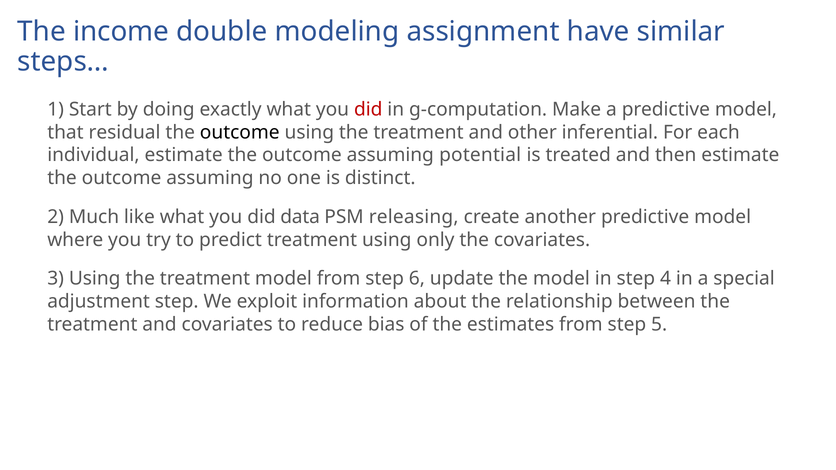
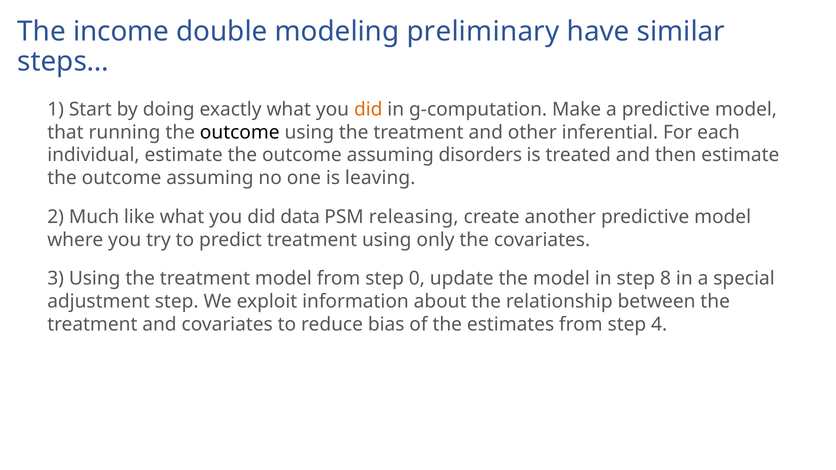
assignment: assignment -> preliminary (483, 32)
did colour: red -> orange (368, 109)
residual: residual -> running (124, 132)
potential: potential -> disorders (480, 155)
distinct: distinct -> leaving (380, 178)
6: 6 -> 0 (417, 279)
4: 4 -> 8 (666, 279)
5: 5 -> 4 (659, 324)
